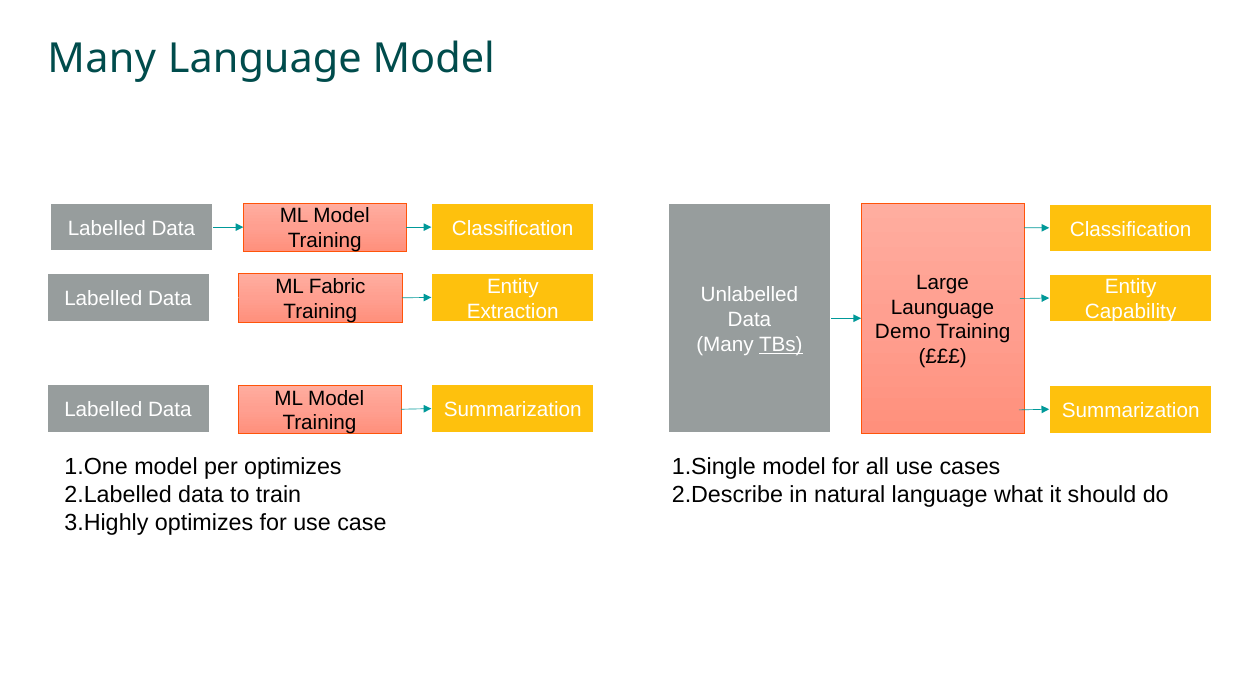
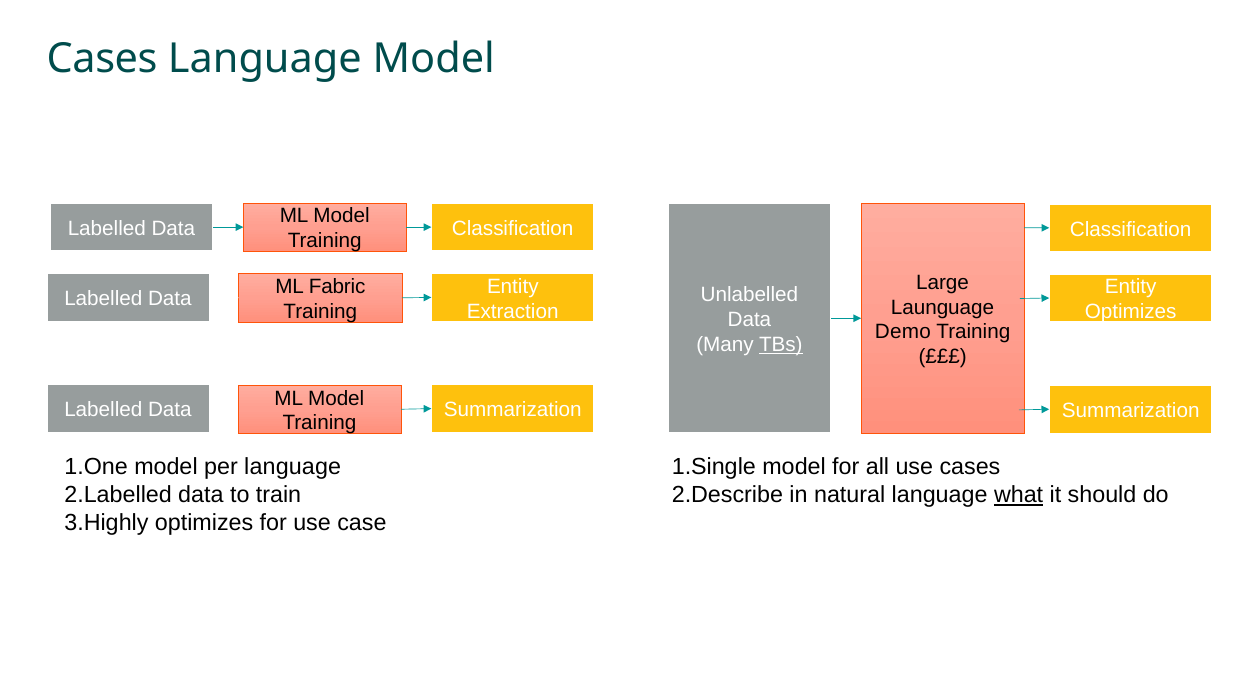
Many: Many -> Cases (102, 59)
Capability: Capability -> Optimizes (1131, 312)
per optimizes: optimizes -> language (293, 467)
what underline: none -> present (1019, 495)
